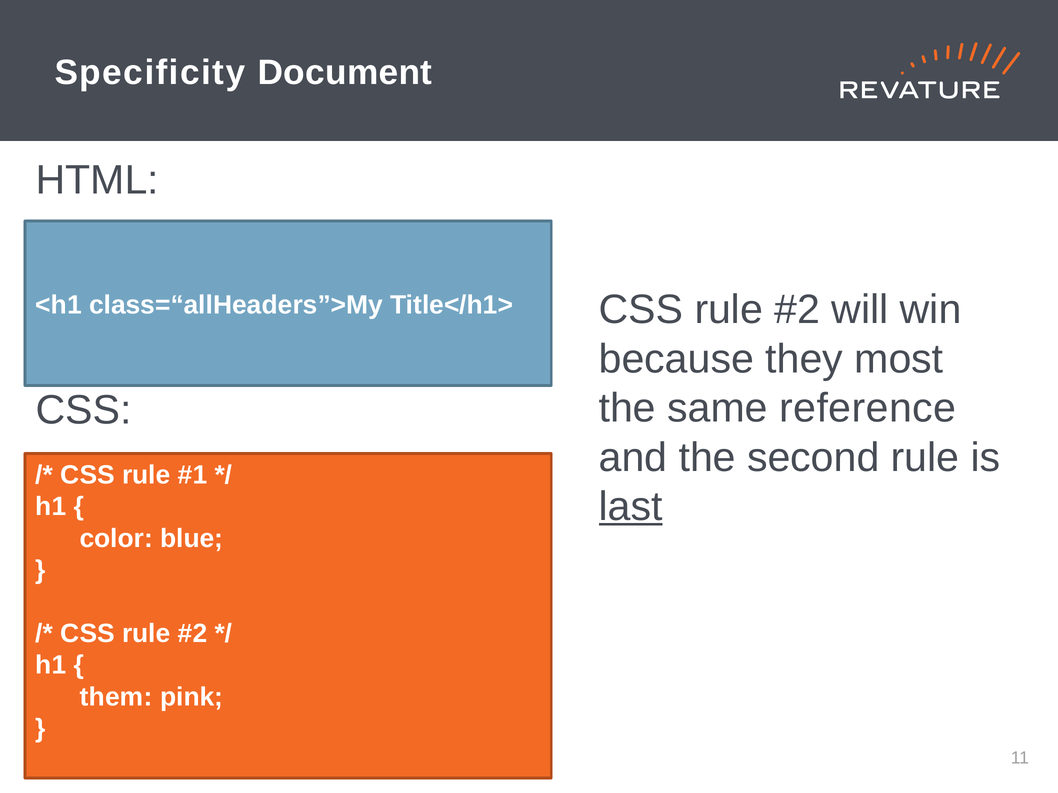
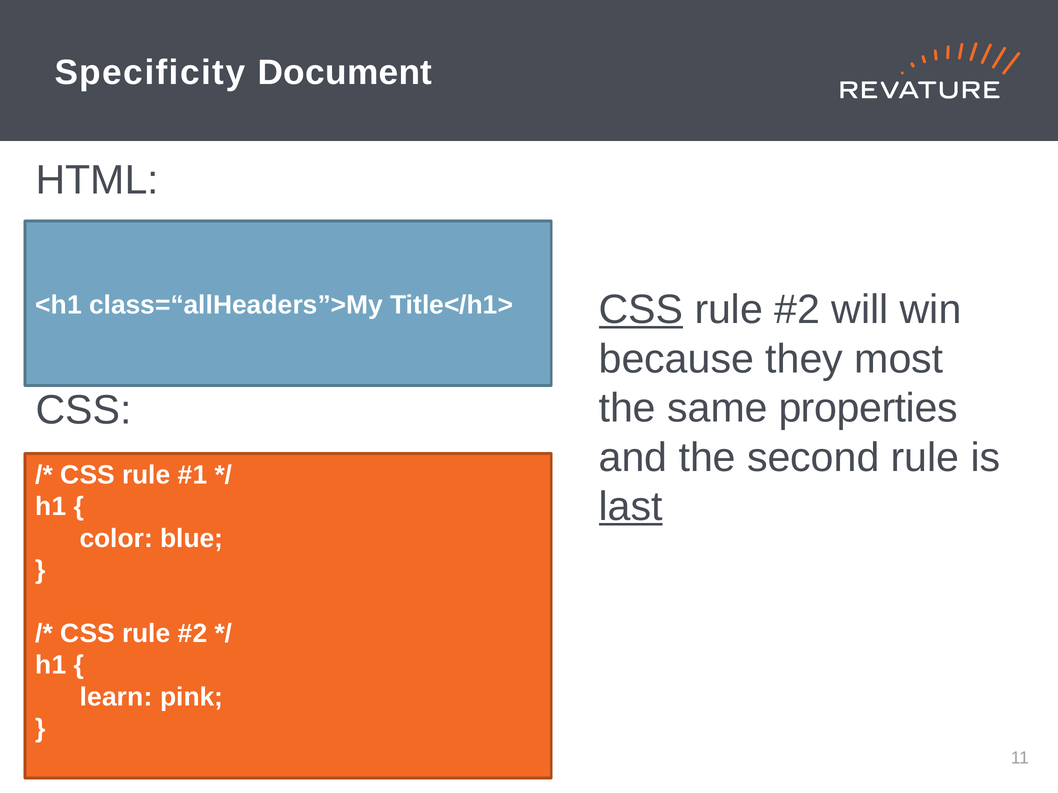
CSS underline: none -> present (641, 310)
reference: reference -> properties (868, 408)
them: them -> learn (116, 697)
